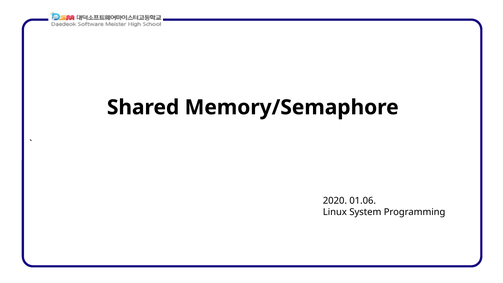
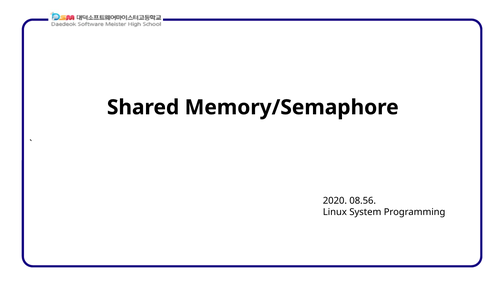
01.06: 01.06 -> 08.56 (363, 201)
